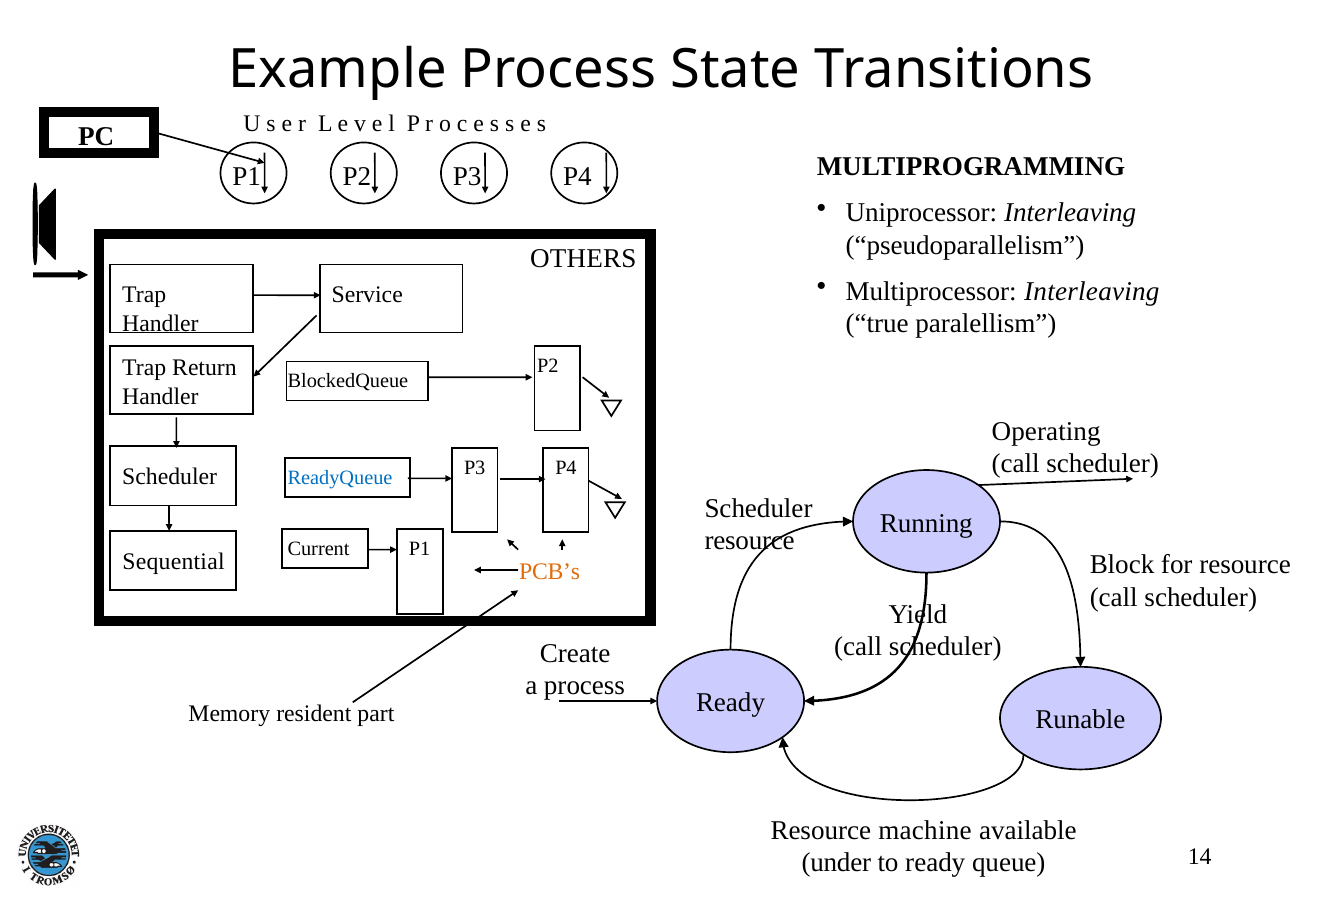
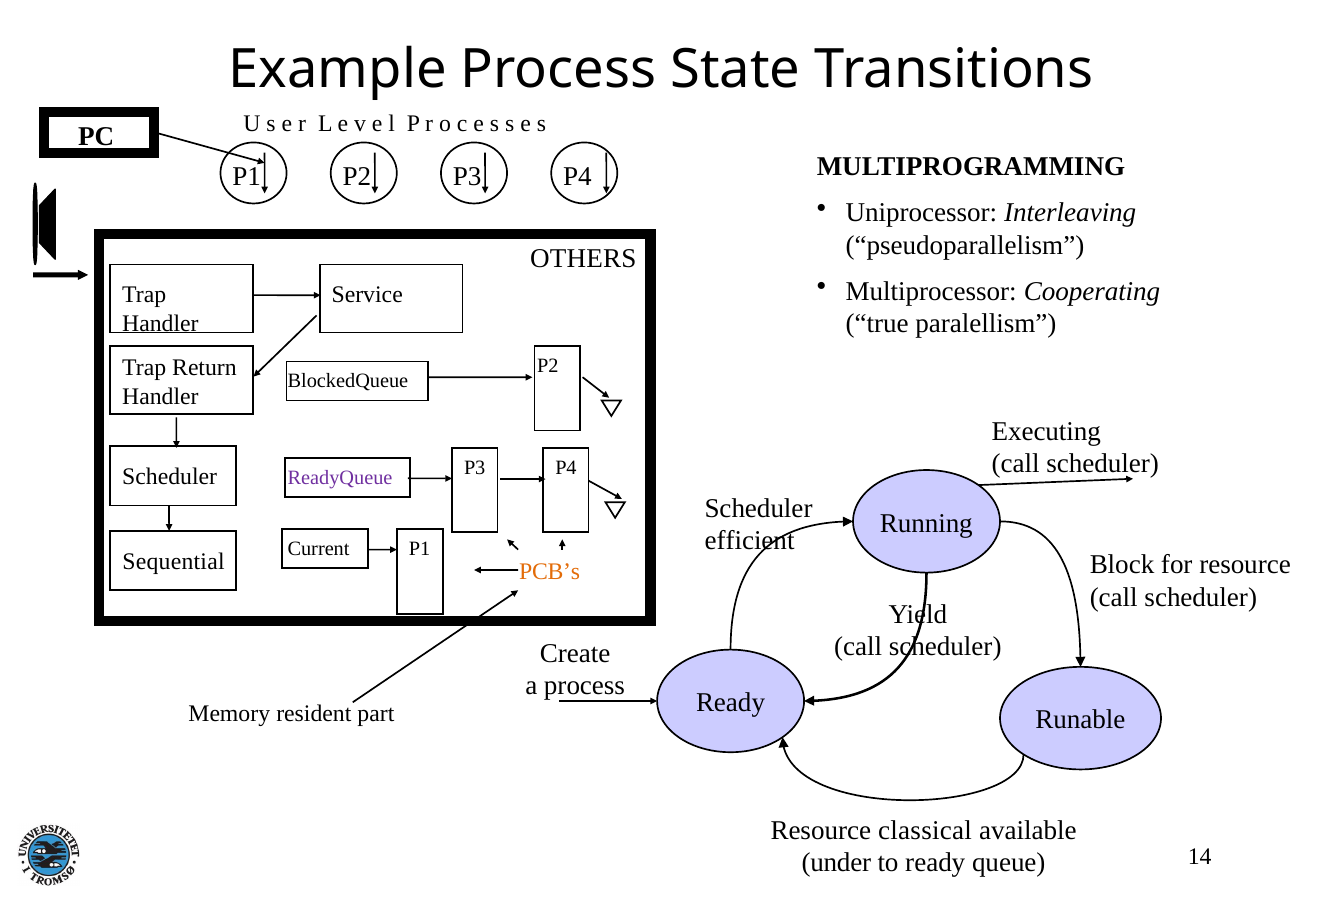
Multiprocessor Interleaving: Interleaving -> Cooperating (1092, 291)
Operating: Operating -> Executing (1046, 431)
ReadyQueue colour: blue -> purple (340, 478)
resource: resource -> efficient (750, 541)
machine: machine -> classical (925, 830)
